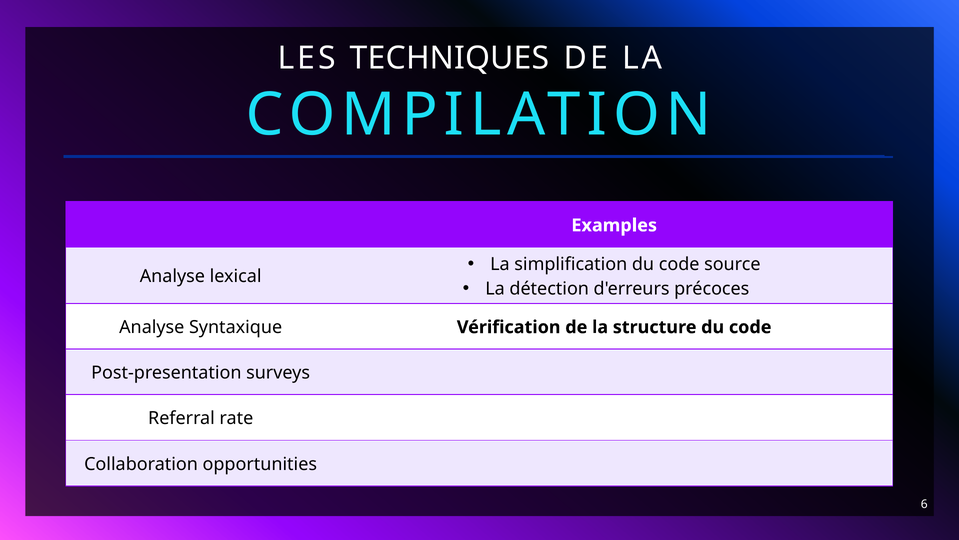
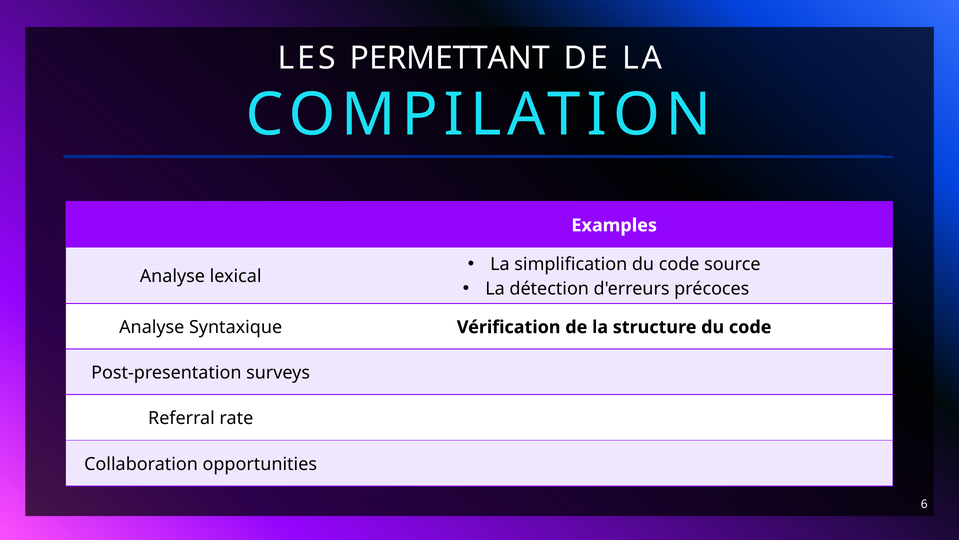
TECHNIQUES: TECHNIQUES -> PERMETTANT (450, 58)
